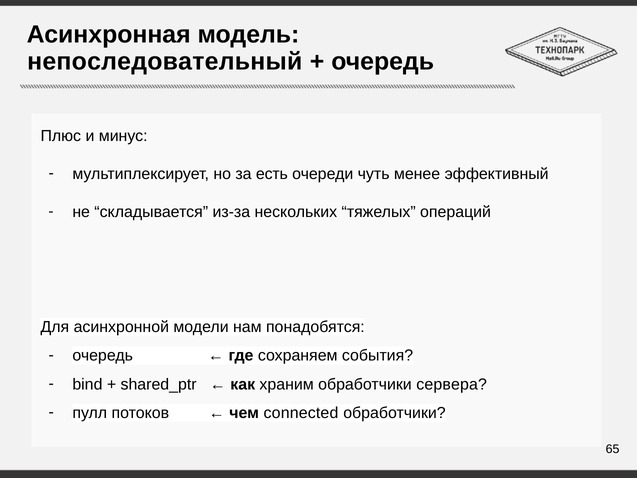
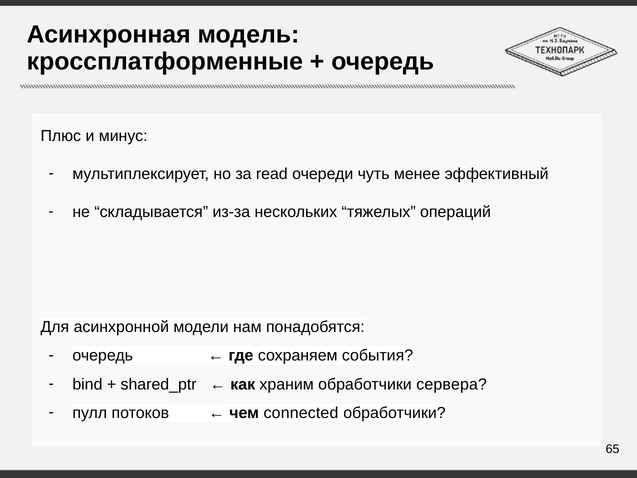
непоследовательный: непоследовательный -> кроссплатформенные (165, 62)
есть: есть -> read (272, 174)
